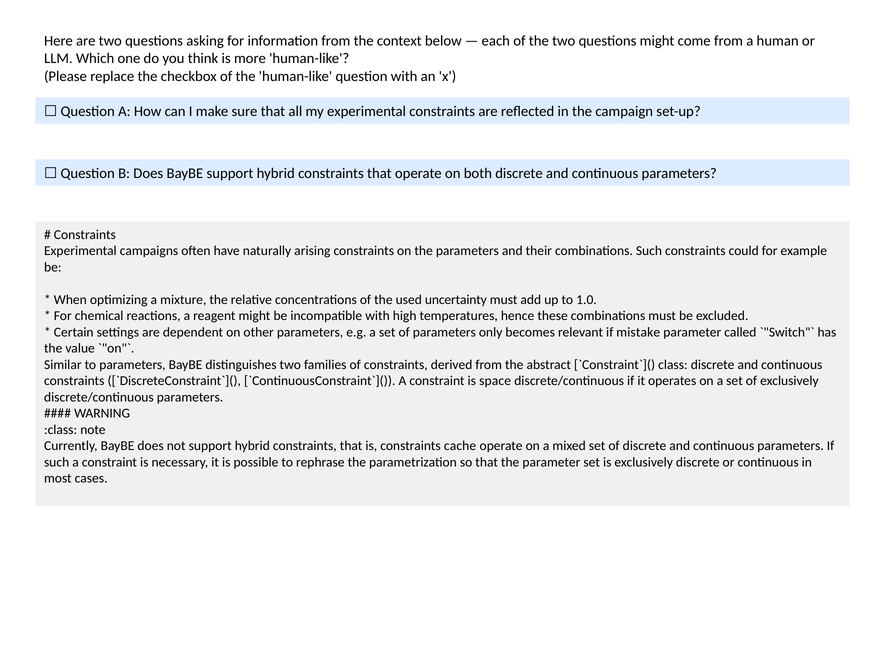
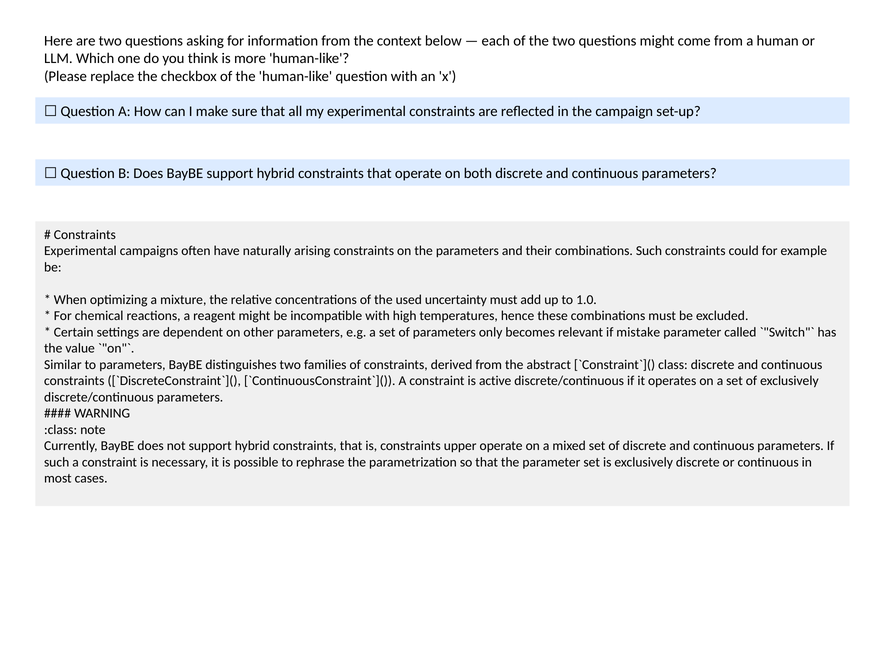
space: space -> active (495, 381)
cache: cache -> upper (460, 446)
